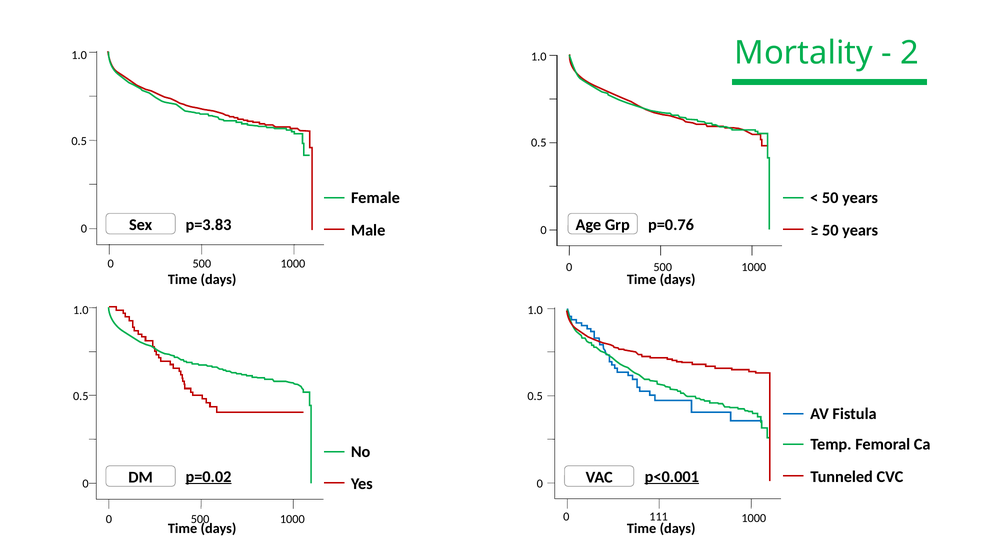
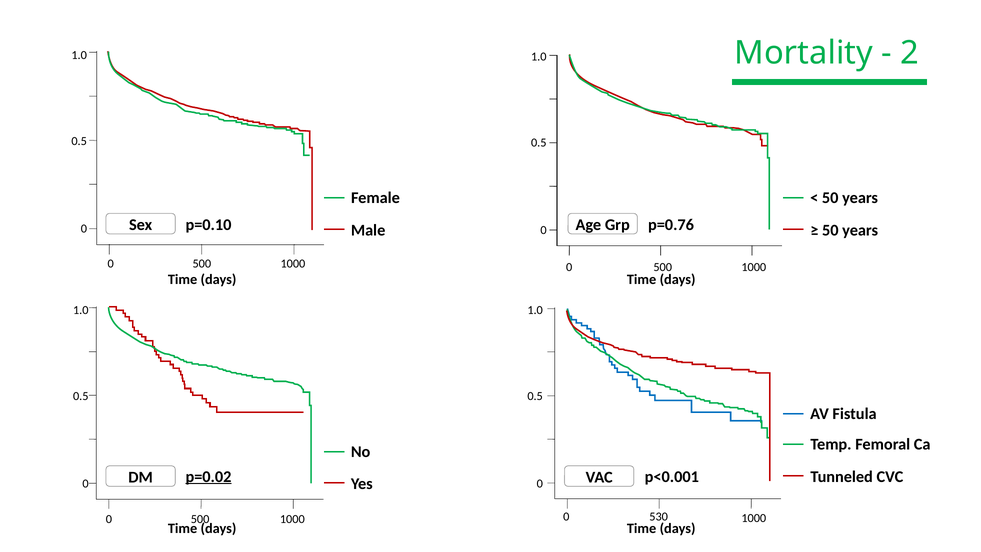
p=3.83: p=3.83 -> p=0.10 (208, 225)
p<0.001 underline: present -> none (672, 476)
111: 111 -> 530 (659, 517)
